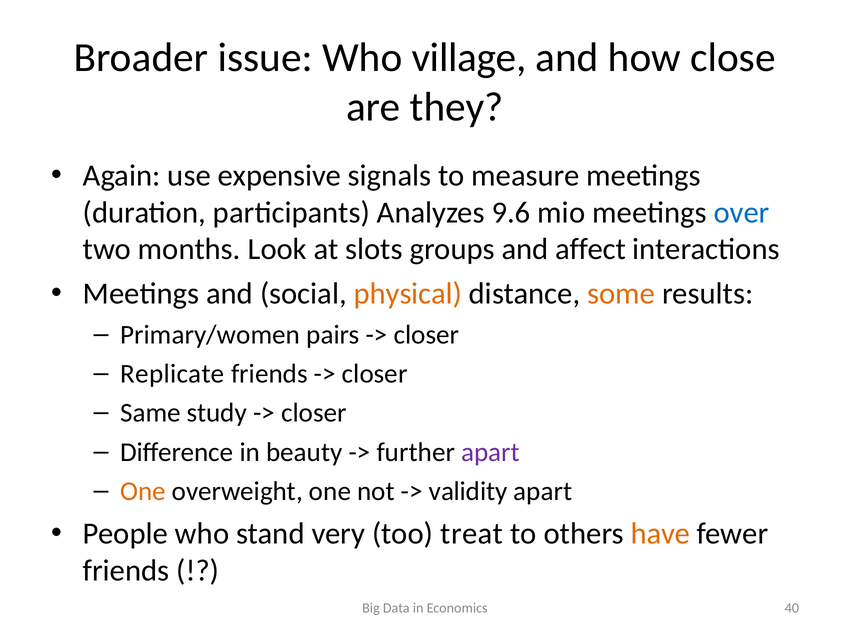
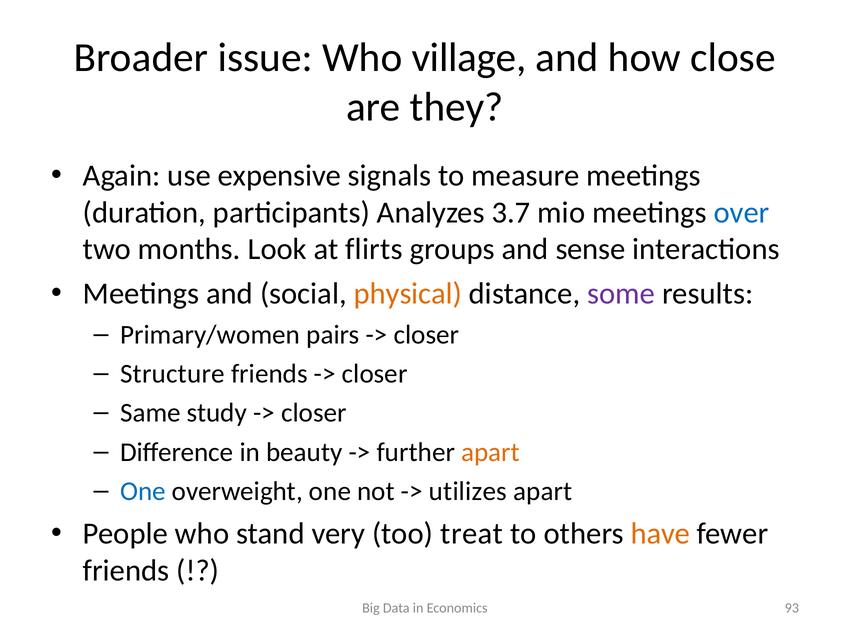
9.6: 9.6 -> 3.7 (511, 213)
slots: slots -> flirts (374, 249)
affect: affect -> sense (591, 249)
some colour: orange -> purple (621, 294)
Replicate: Replicate -> Structure (172, 374)
apart colour: purple -> orange (491, 452)
One colour: orange -> blue (143, 492)
validity: validity -> utilizes (468, 492)
40: 40 -> 93 (792, 609)
